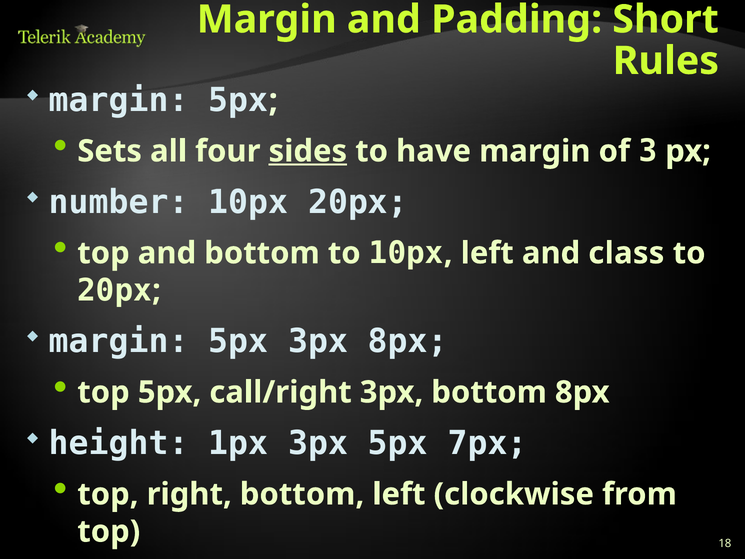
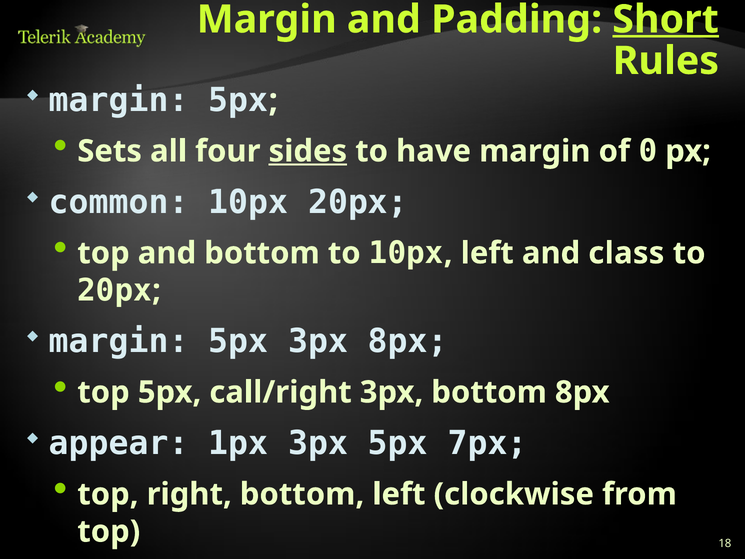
Short underline: none -> present (666, 19)
3: 3 -> 0 (648, 151)
number: number -> common (119, 202)
height: height -> appear (119, 443)
